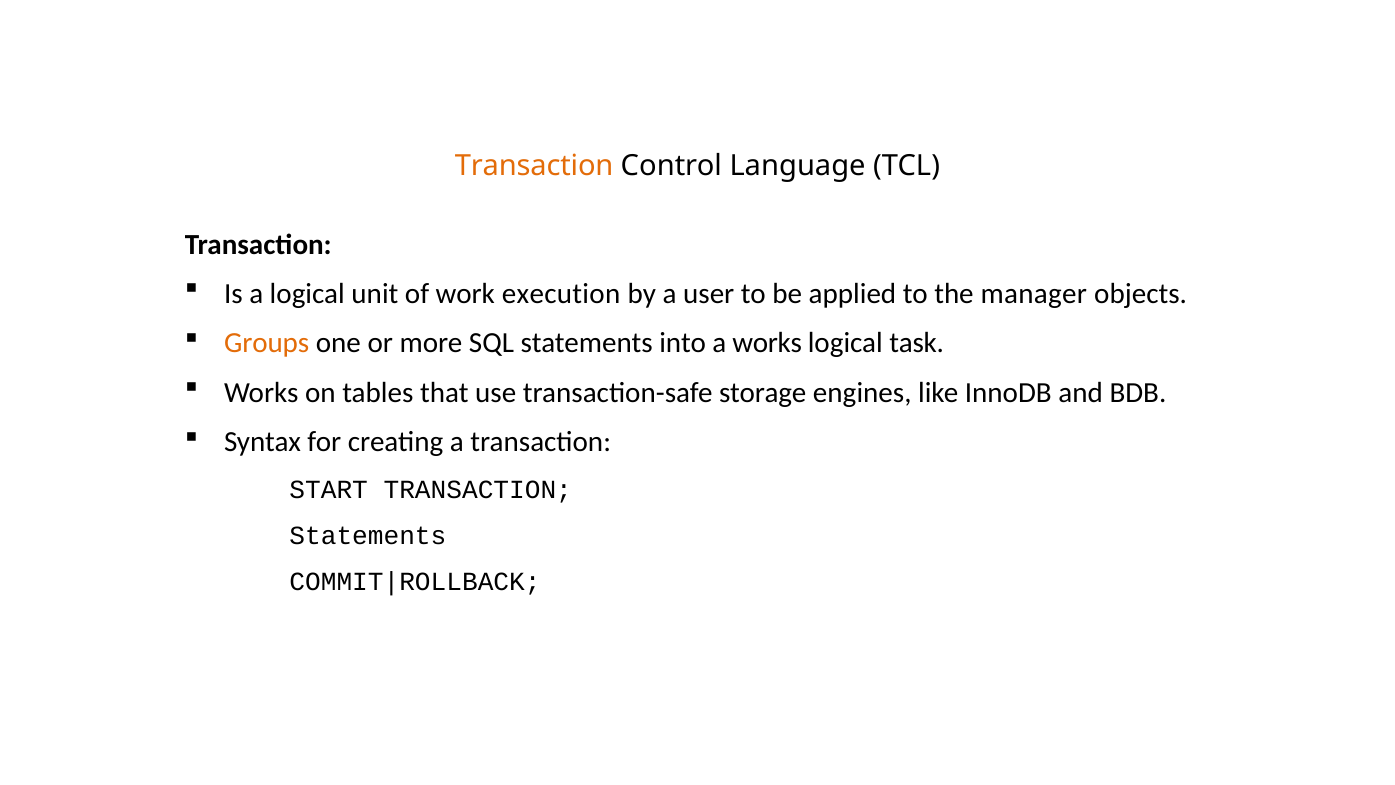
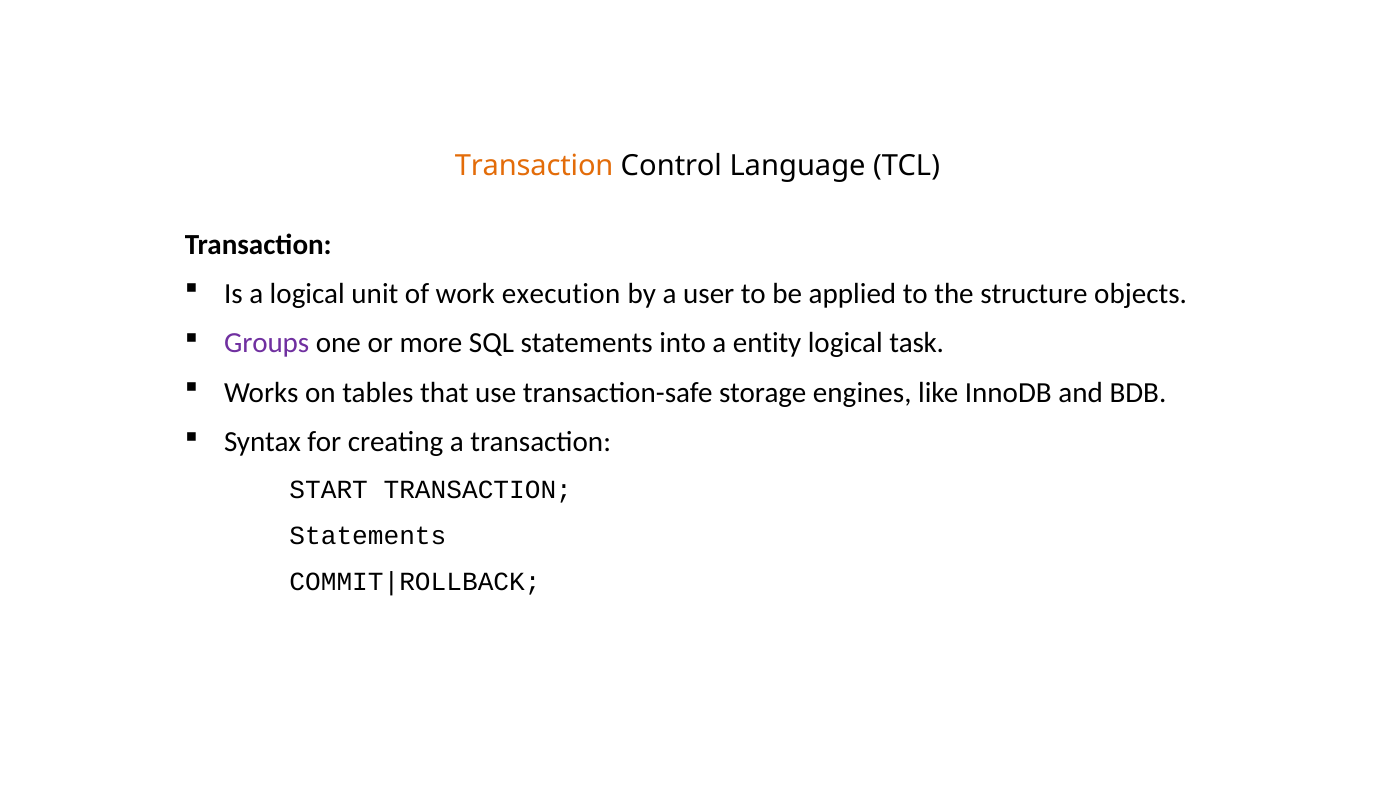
manager: manager -> structure (1034, 294)
Groups colour: orange -> purple (267, 343)
a works: works -> entity (767, 343)
